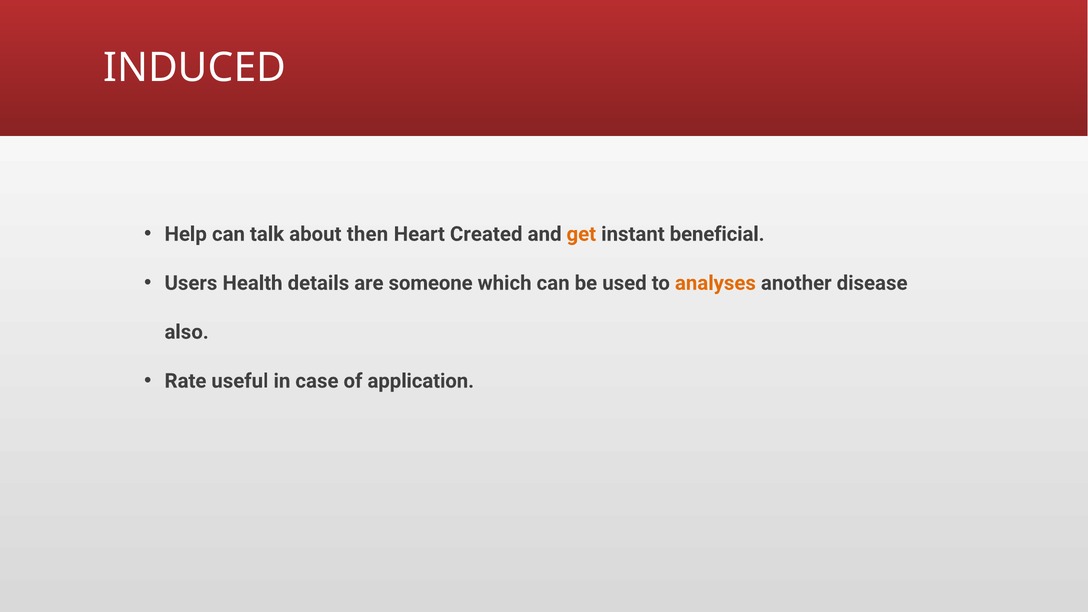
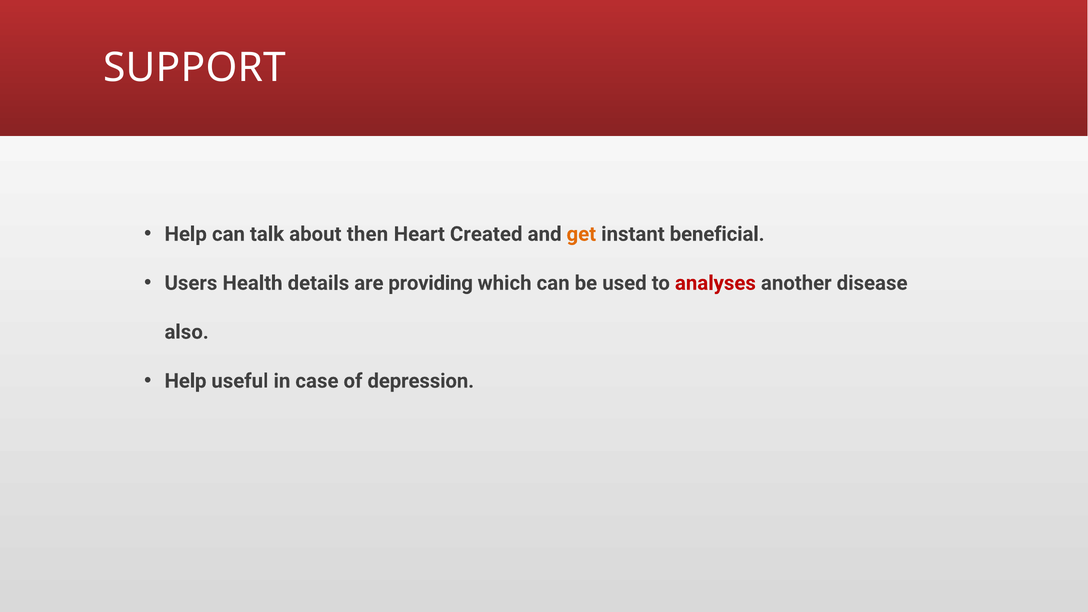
INDUCED: INDUCED -> SUPPORT (195, 68)
someone: someone -> providing (431, 283)
analyses colour: orange -> red (715, 283)
Rate: Rate -> Help (186, 381)
application: application -> depression (421, 381)
